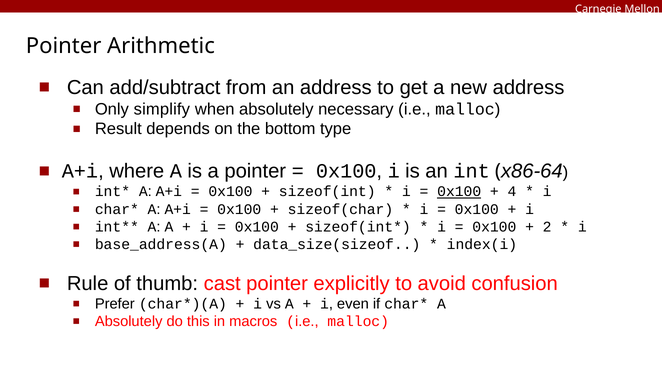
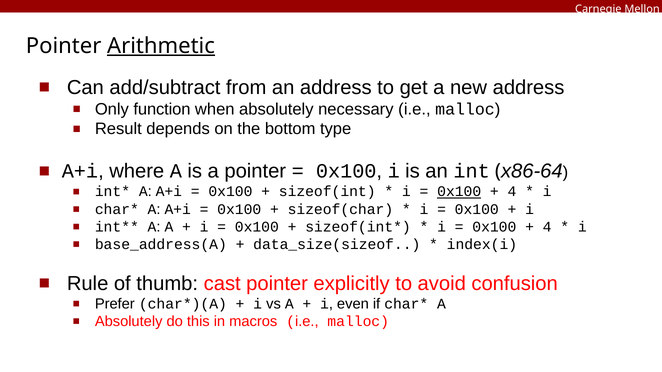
Arithmetic underline: none -> present (161, 46)
simplify: simplify -> function (162, 109)
2: 2 -> 4 (547, 227)
